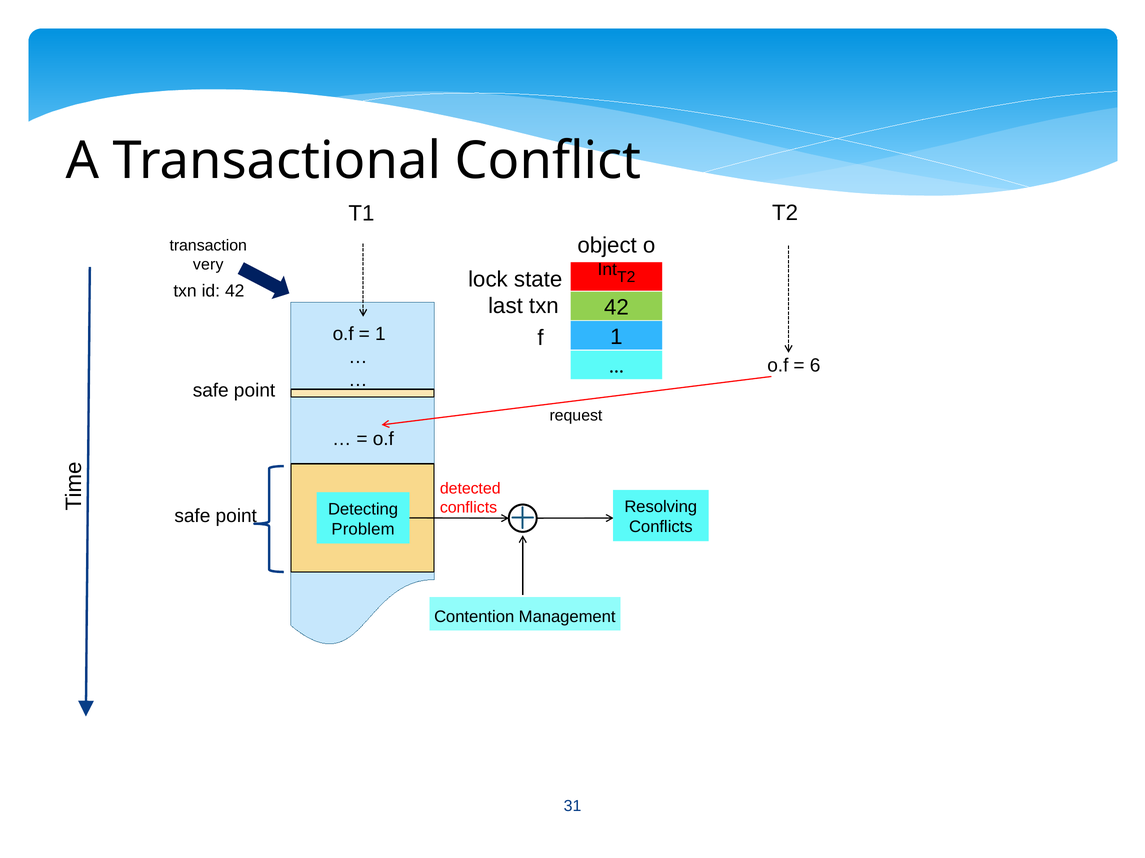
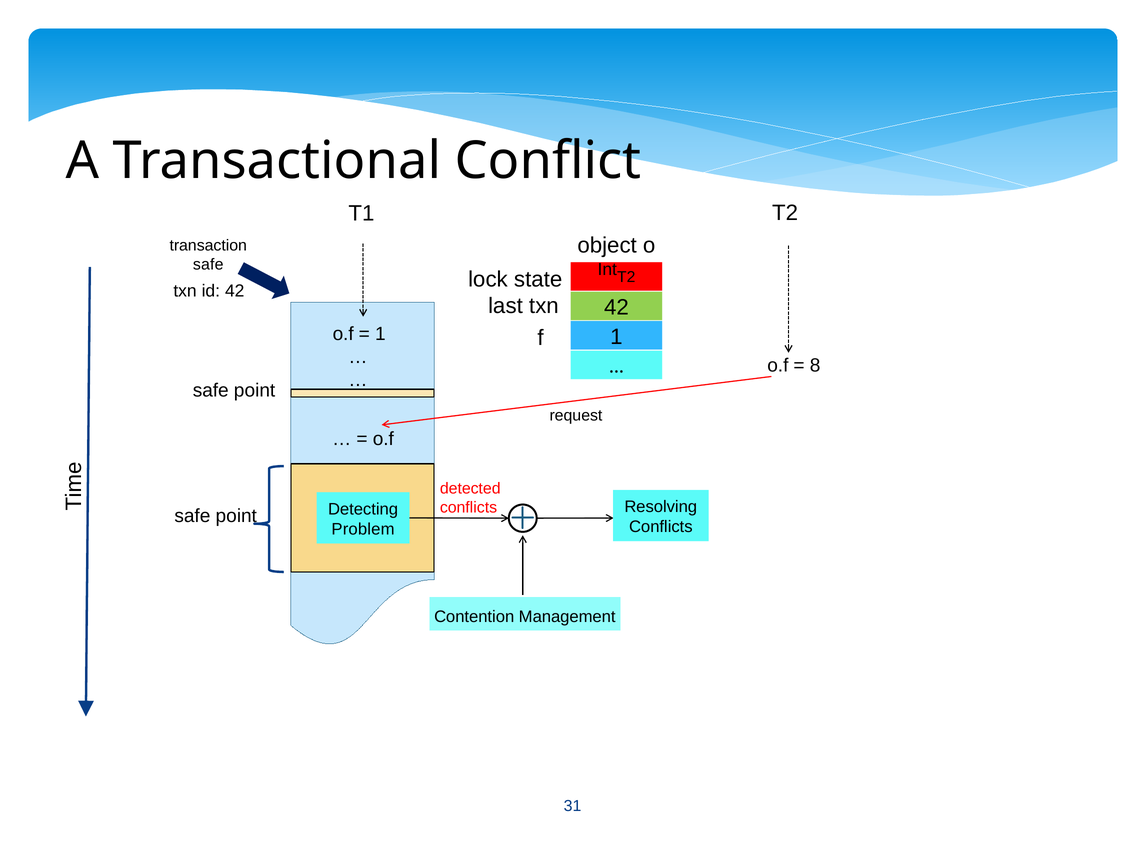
very: very -> safe (208, 265)
6: 6 -> 8 (815, 366)
